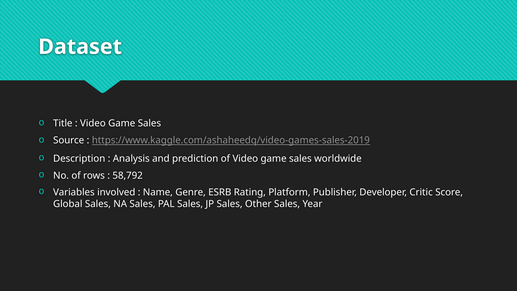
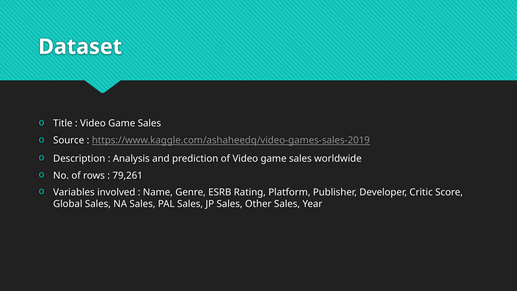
58,792: 58,792 -> 79,261 (128, 175)
